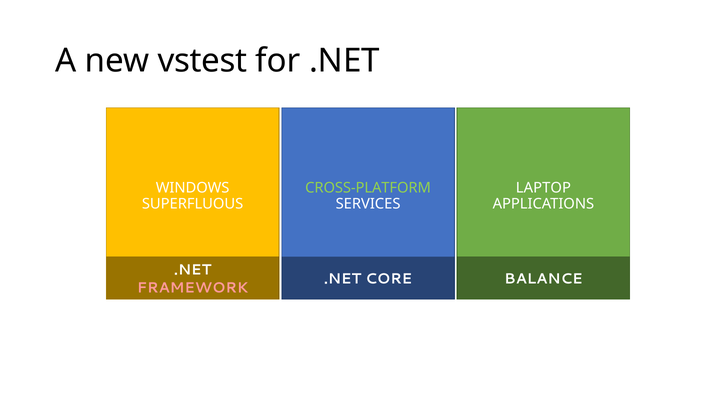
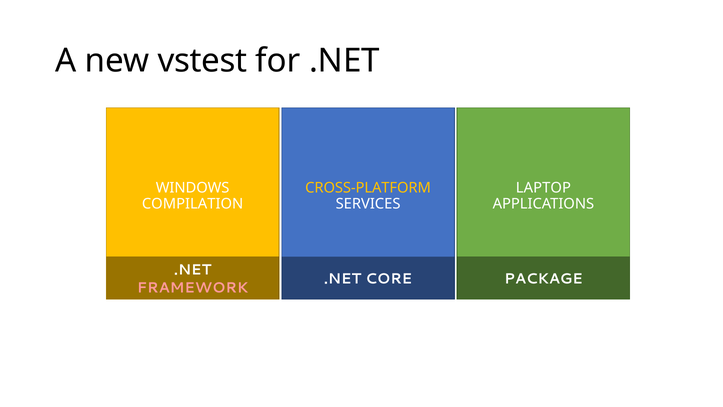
CROSS-PLATFORM colour: light green -> yellow (368, 188)
SUPERFLUOUS: SUPERFLUOUS -> COMPILATION (193, 204)
BALANCE: BALANCE -> PACKAGE (543, 279)
